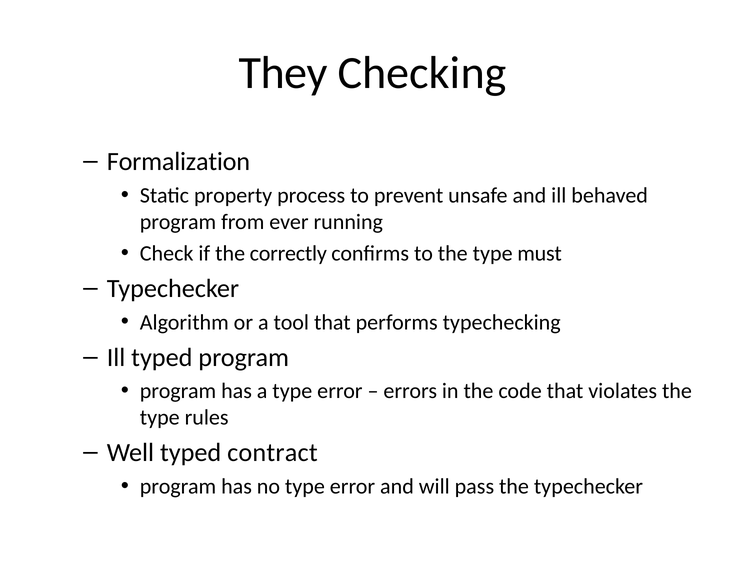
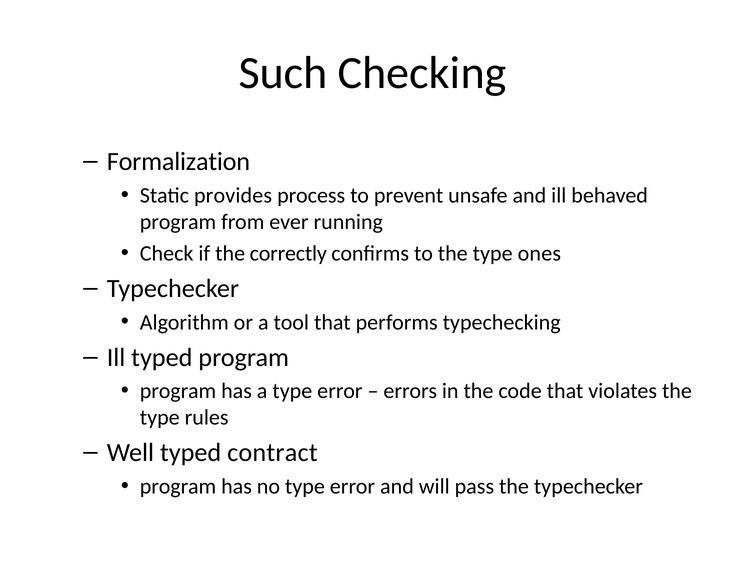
They: They -> Such (283, 73)
property: property -> provides (233, 195)
must: must -> ones (539, 253)
